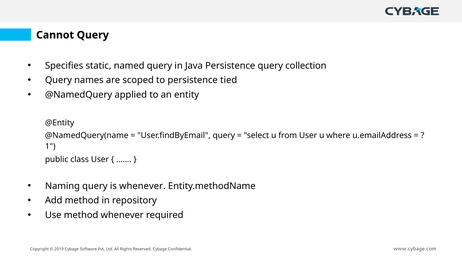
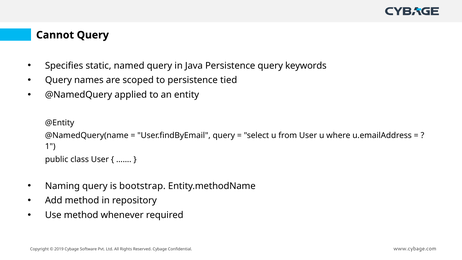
collection: collection -> keywords (306, 66)
is whenever: whenever -> bootstrap (142, 186)
